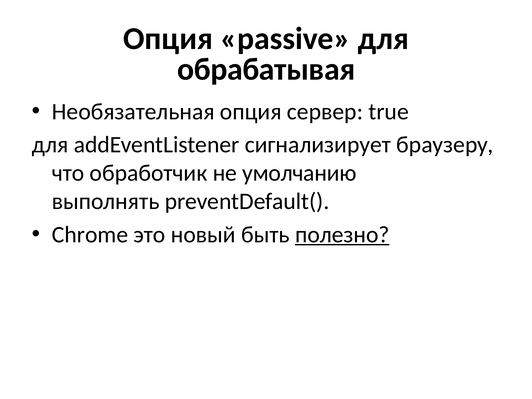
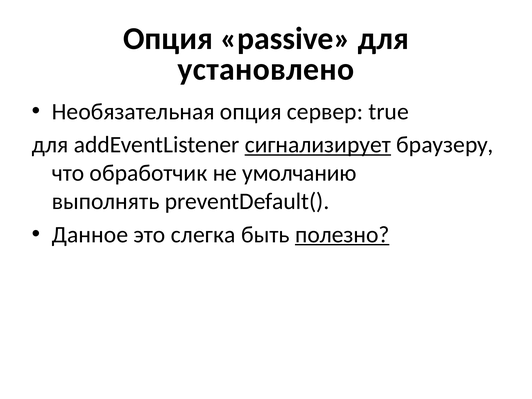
обрабатывая: обрабатывая -> установлено (266, 69)
сигнализирует underline: none -> present (318, 145)
Chrome: Chrome -> Данное (90, 235)
новый: новый -> слегка (203, 235)
